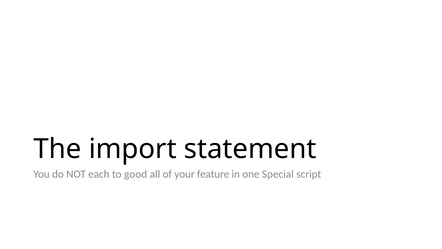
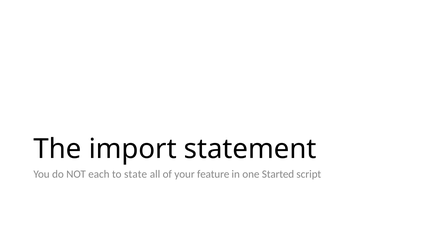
good: good -> state (136, 174)
Special: Special -> Started (278, 174)
